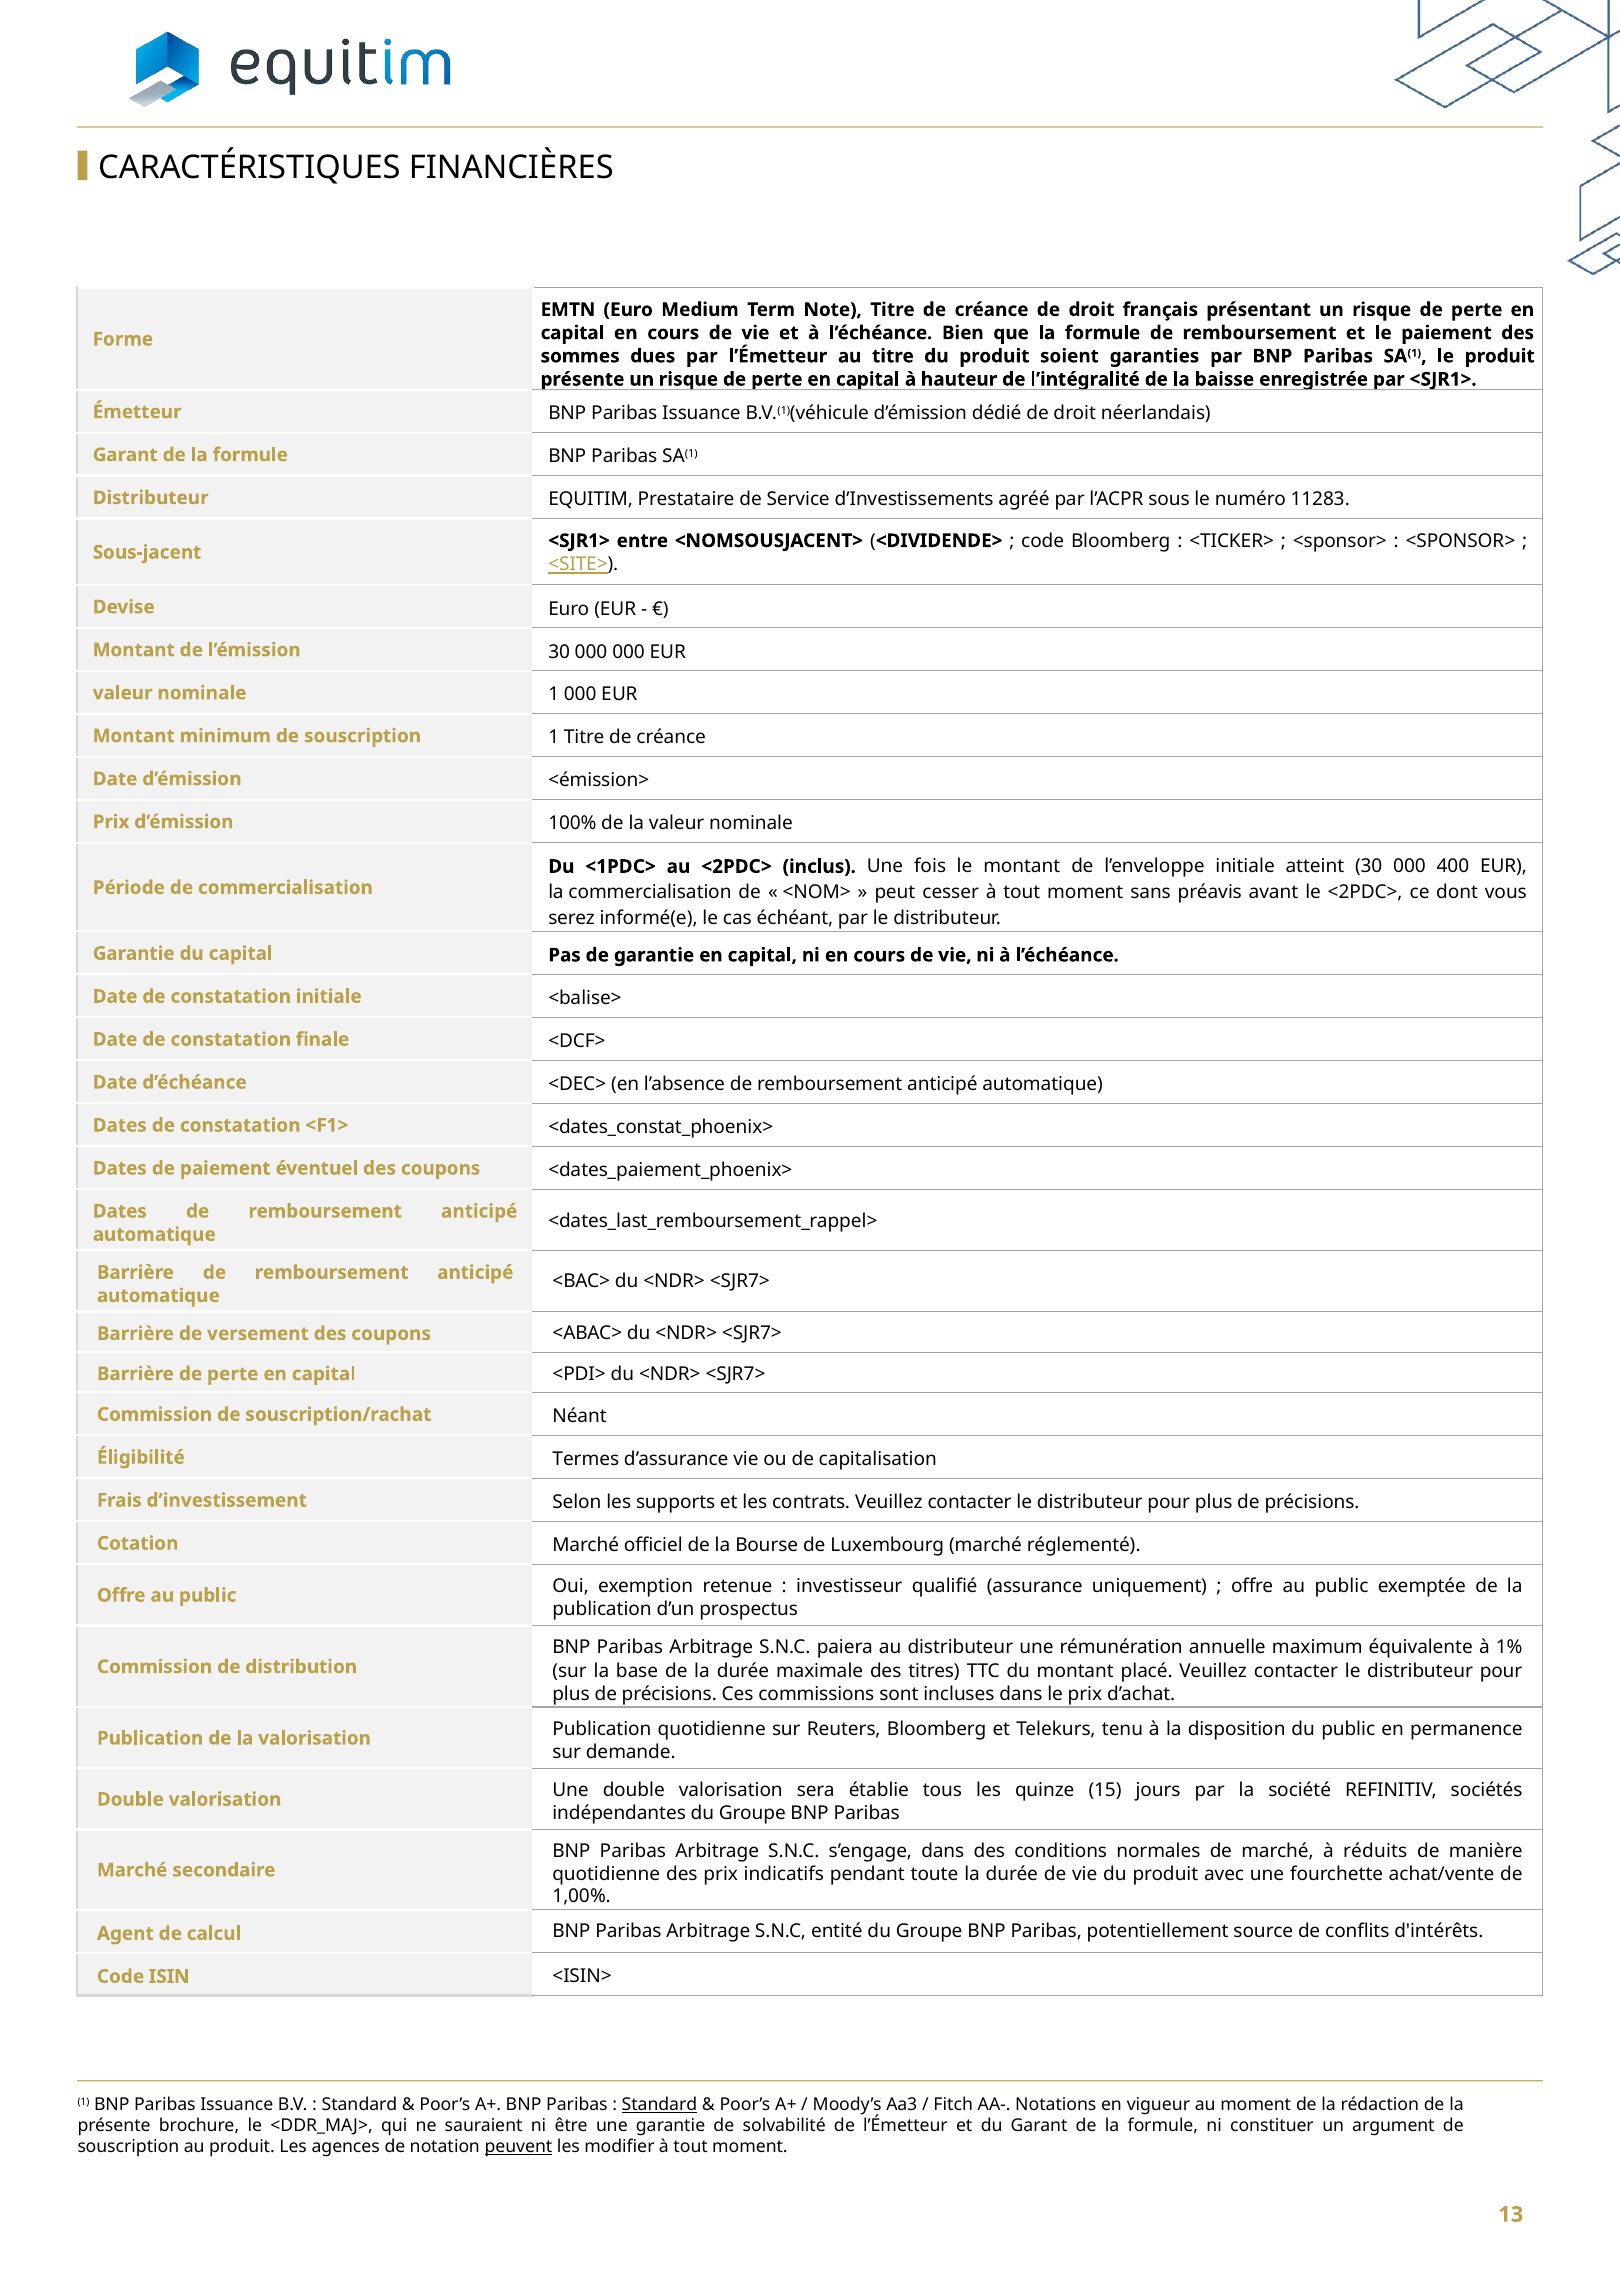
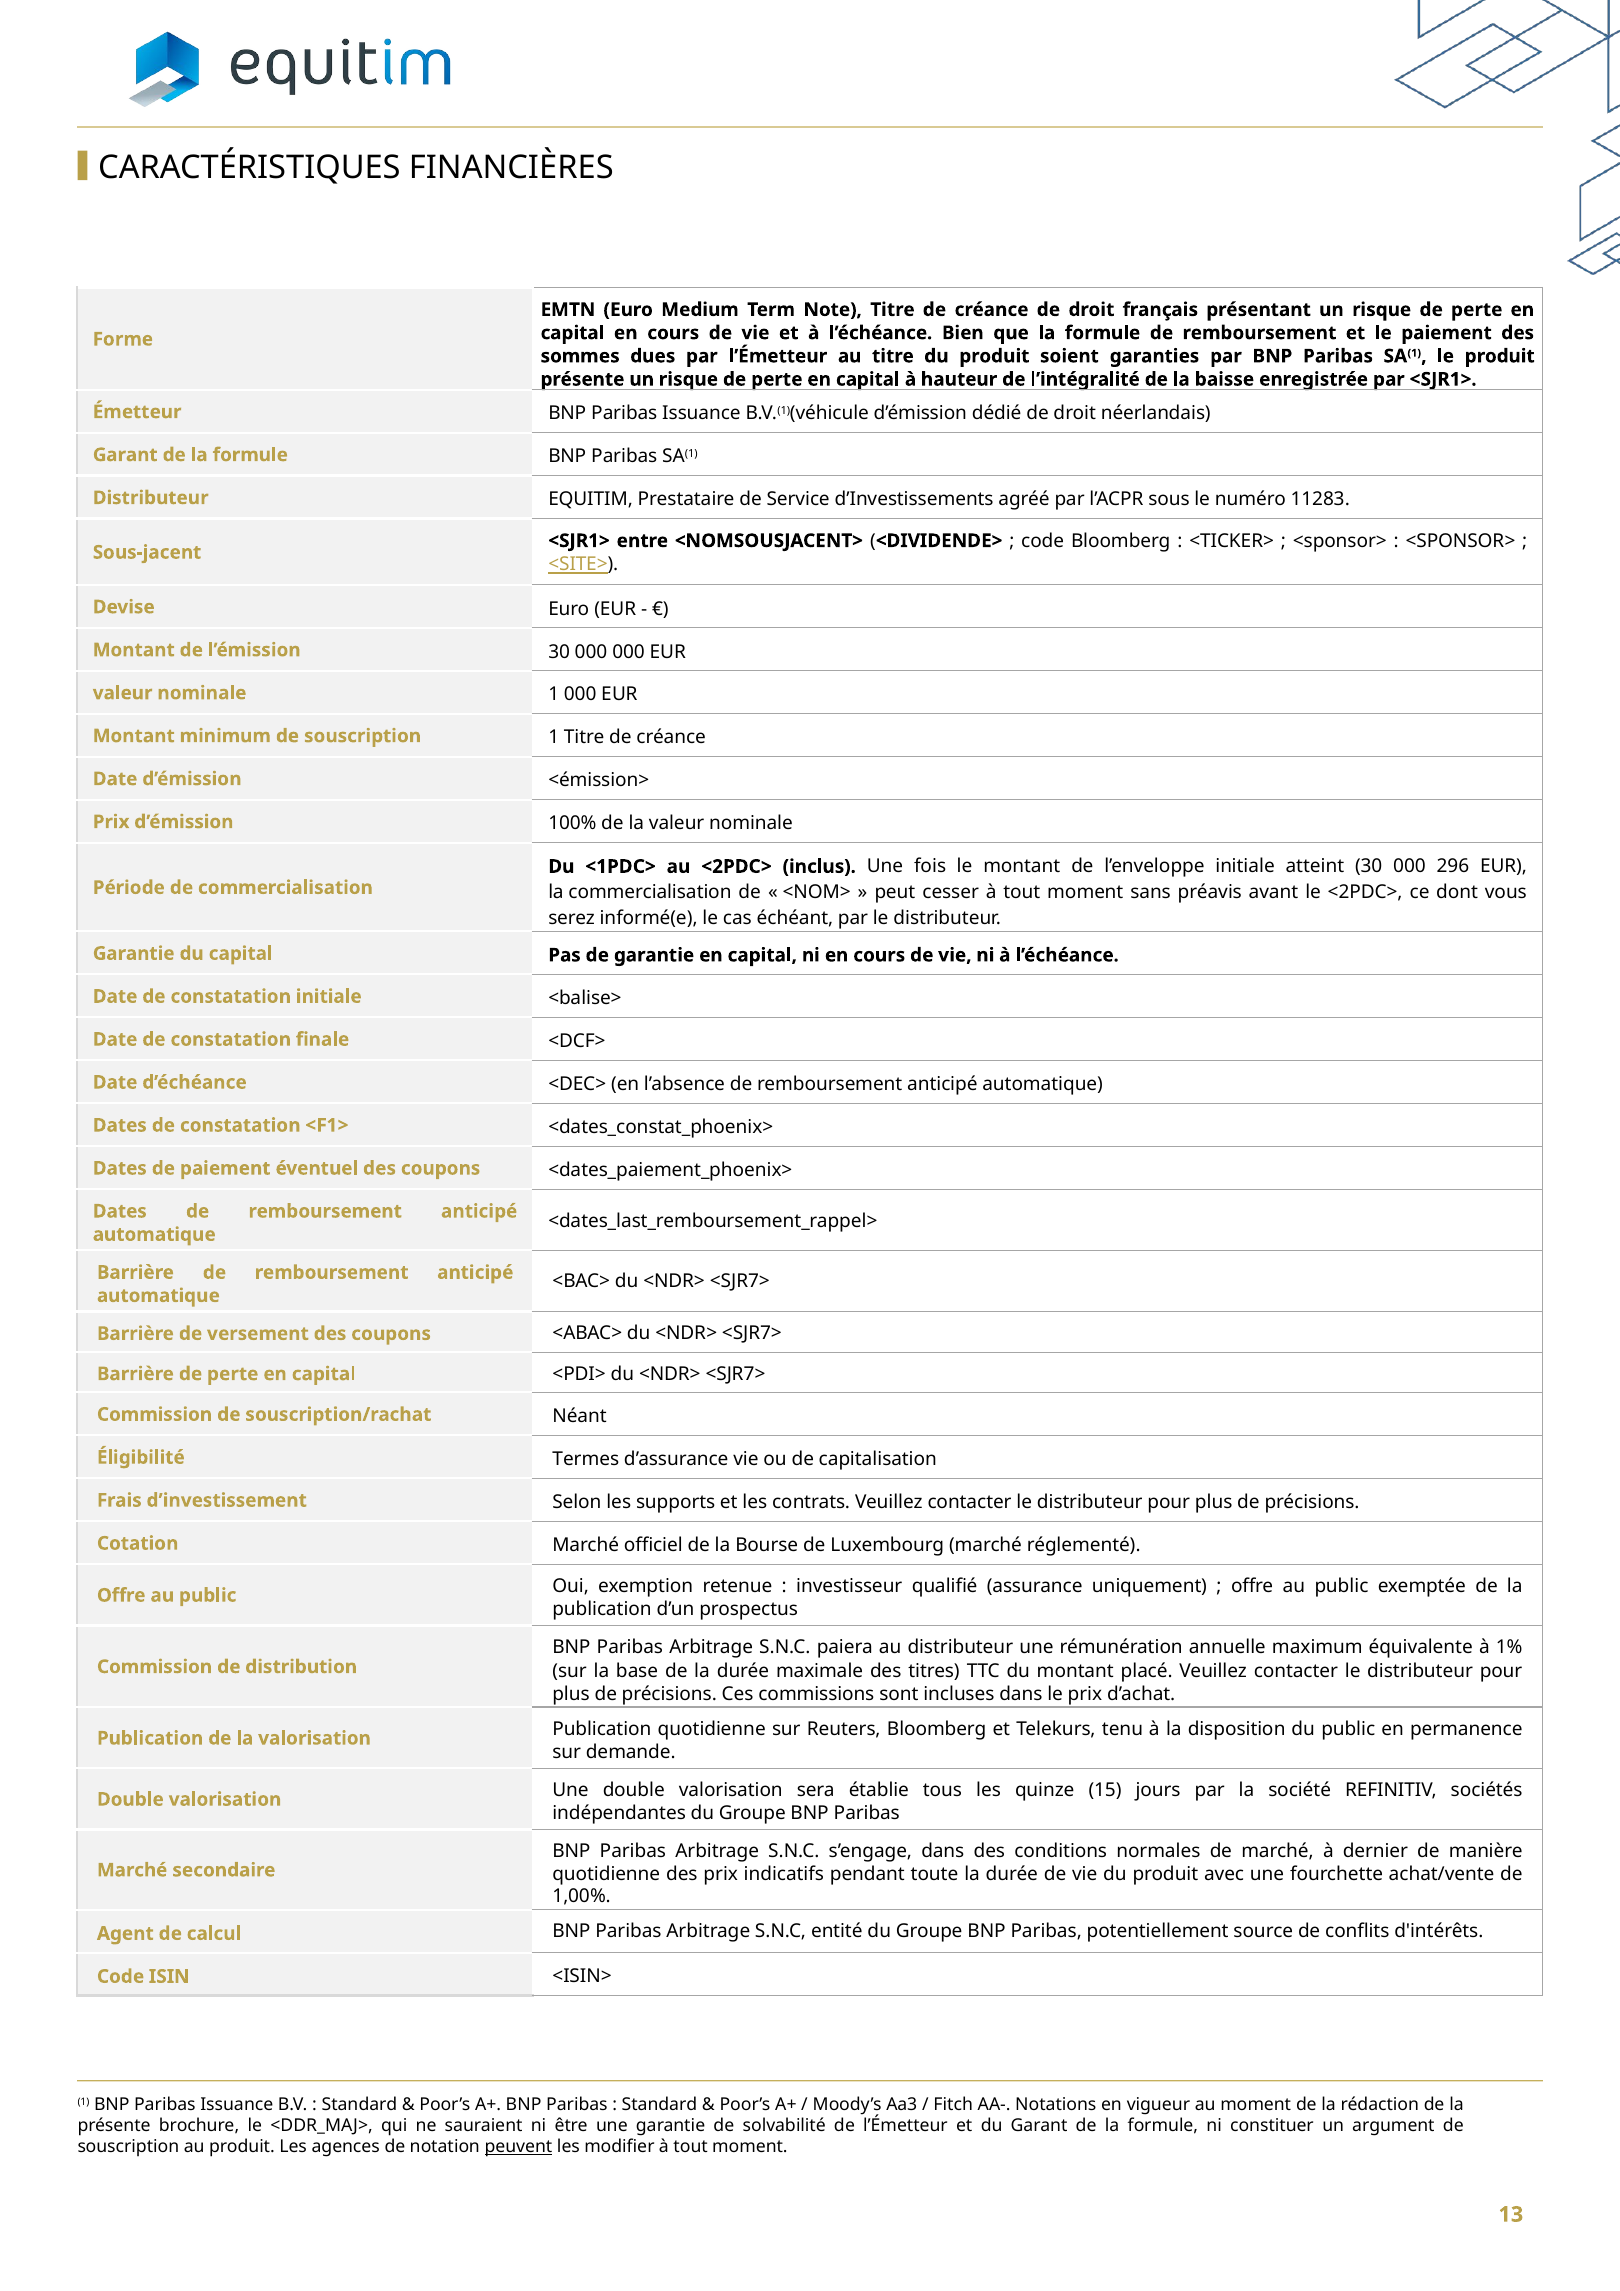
400: 400 -> 296 (1453, 867)
réduits: réduits -> dernier (1375, 1851)
Standard underline: present -> none (659, 2105)
